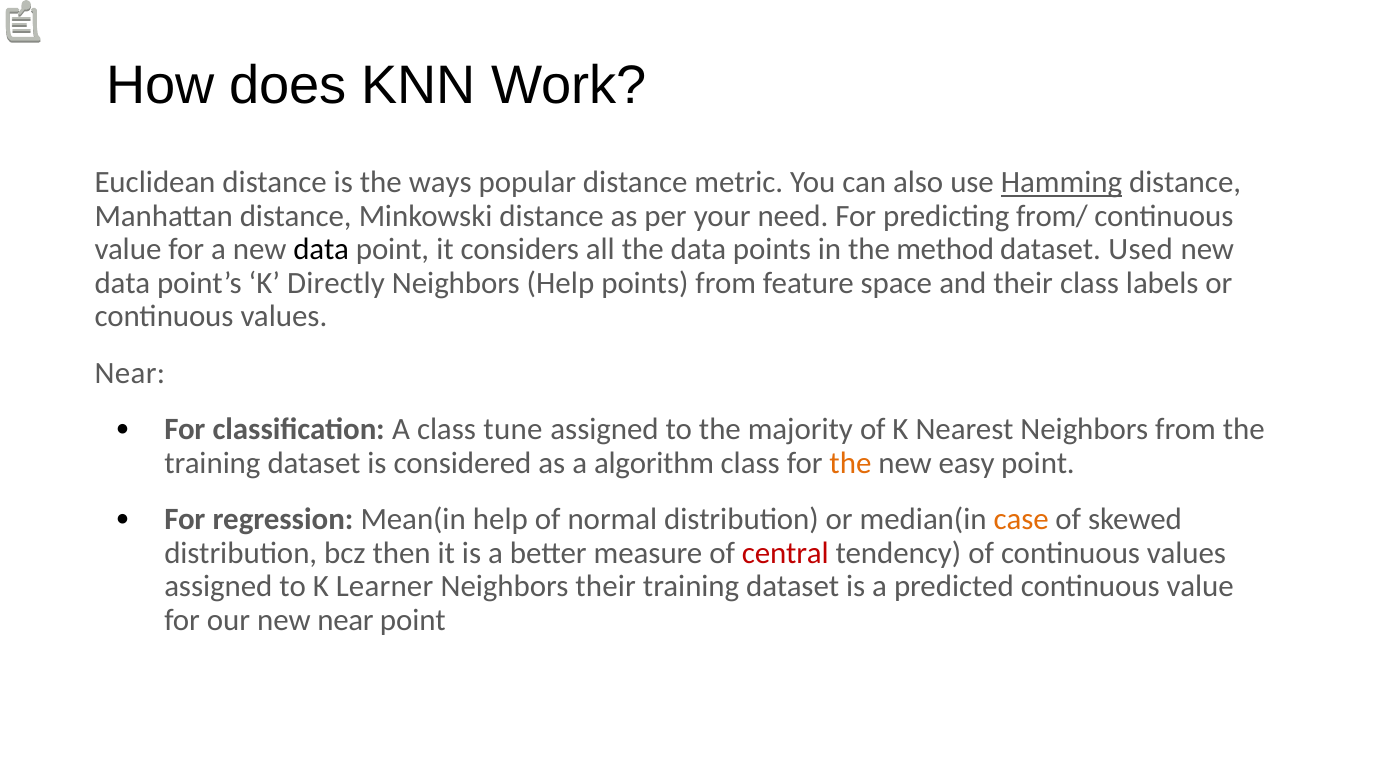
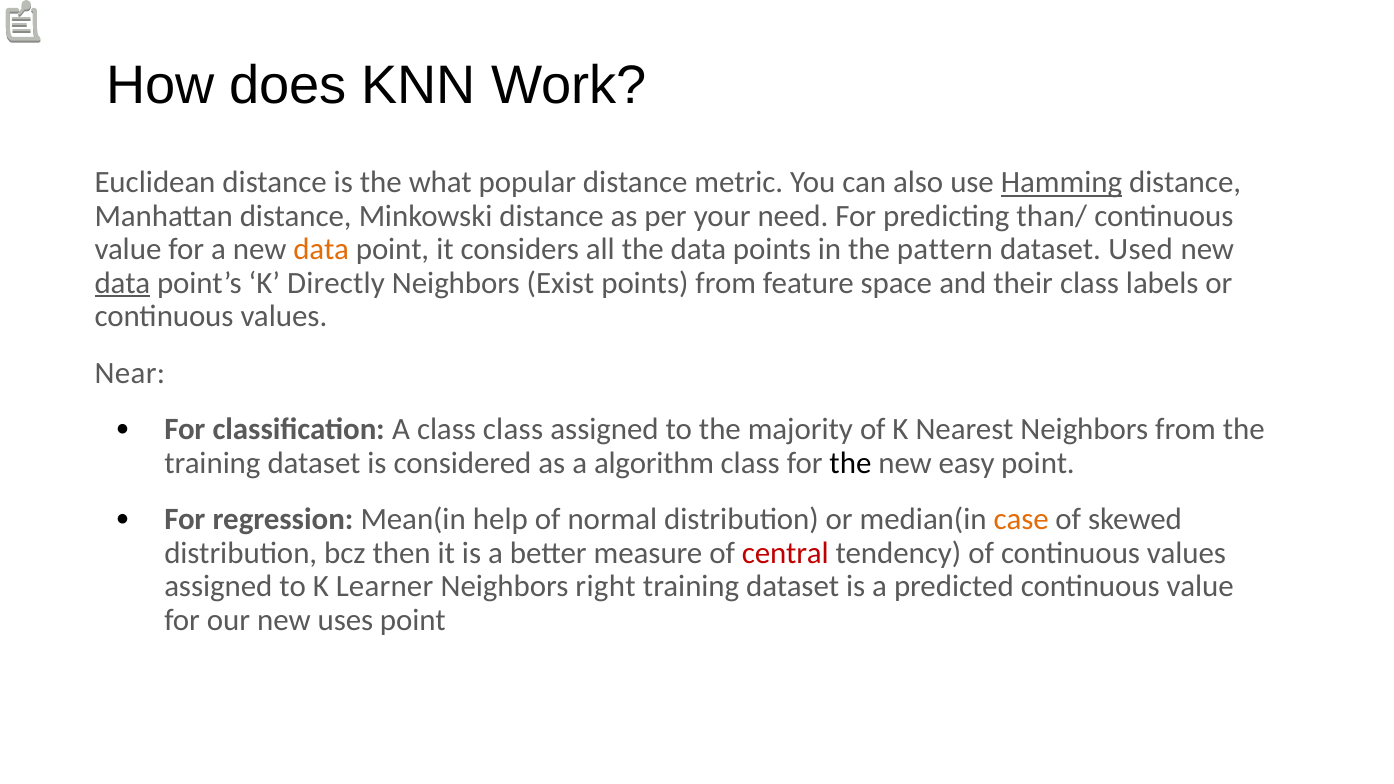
ways: ways -> what (440, 183)
from/: from/ -> than/ (1052, 216)
data colour: black -> orange (321, 250)
method: method -> pattern (945, 250)
data underline: none -> present (122, 283)
Neighbors Help: Help -> Exist (560, 283)
class tune: tune -> class (513, 430)
the colour: orange -> black (850, 463)
Neighbors their: their -> right (606, 587)
new near: near -> uses (345, 620)
